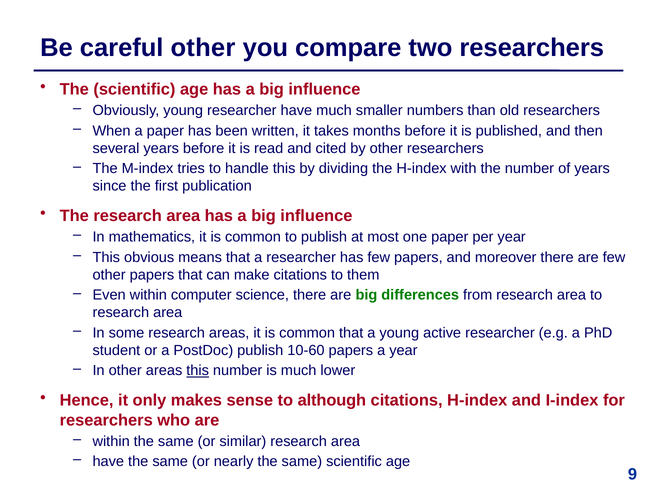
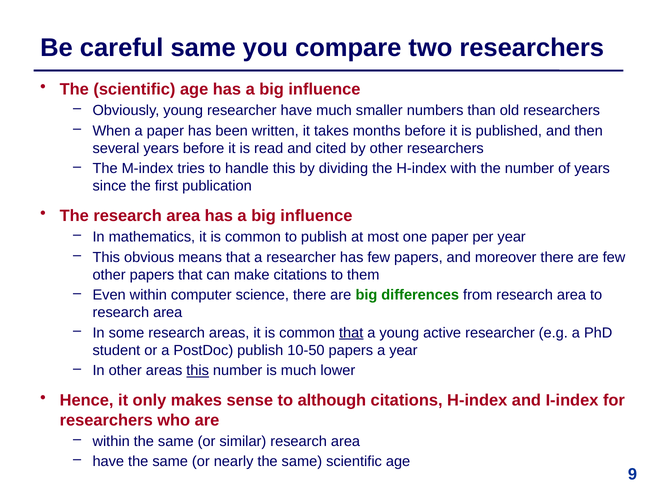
careful other: other -> same (203, 48)
that underline: none -> present (351, 333)
10-60: 10-60 -> 10-50 (306, 350)
